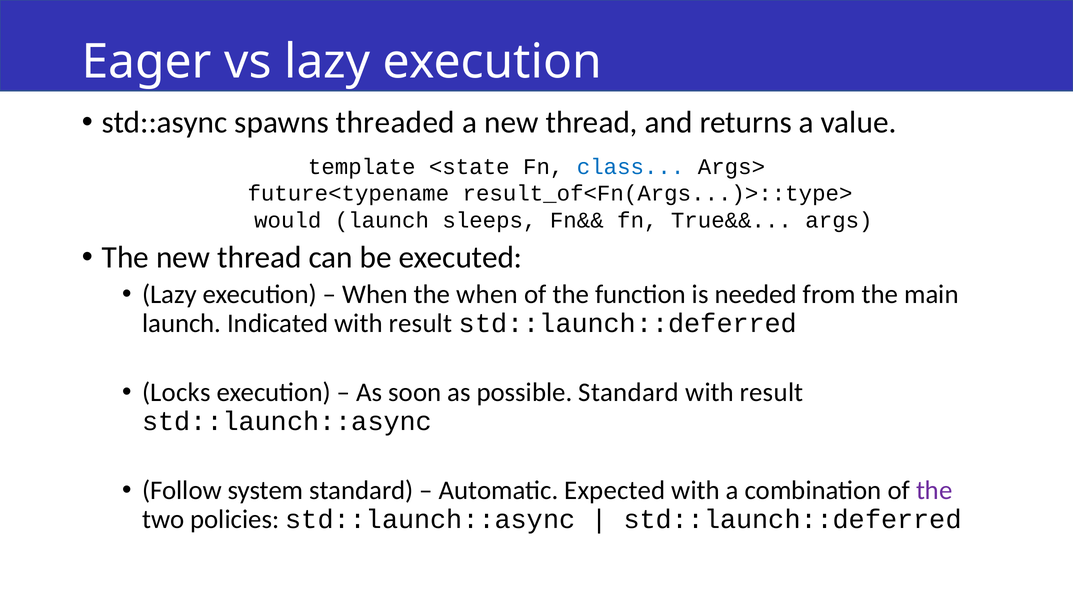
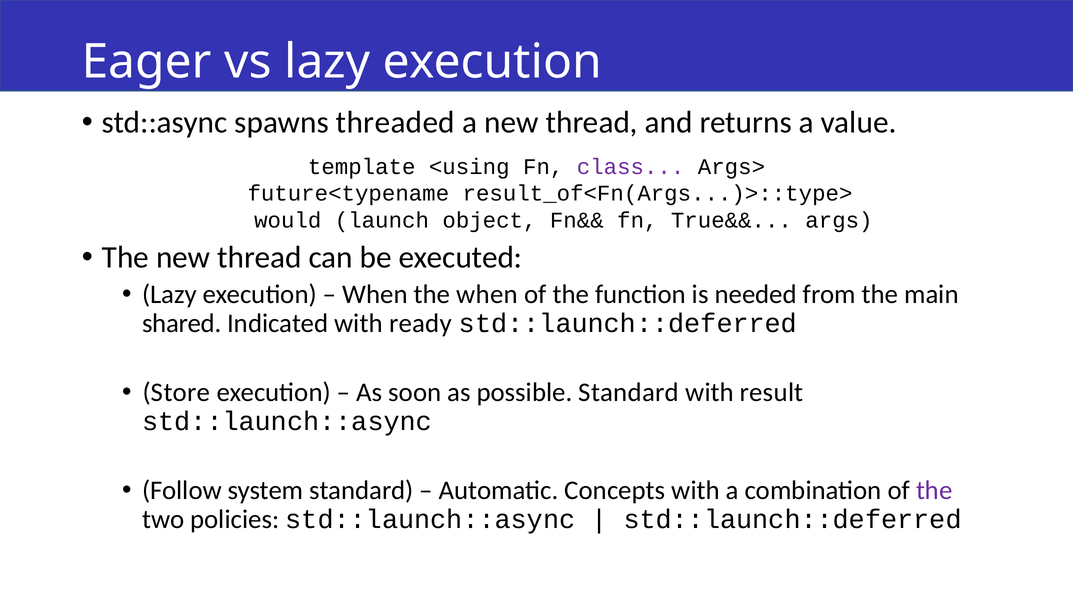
<state: <state -> <using (469, 167)
class colour: blue -> purple (631, 167)
sleeps: sleeps -> object (489, 220)
launch: launch -> shared (182, 323)
Indicated with result: result -> ready (420, 323)
Locks: Locks -> Store (176, 392)
Expected: Expected -> Concepts (615, 490)
